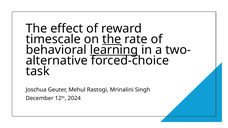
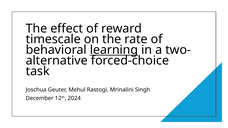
the underline: present -> none (112, 39)
